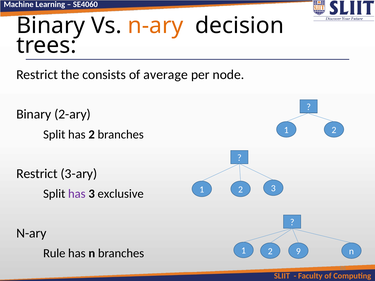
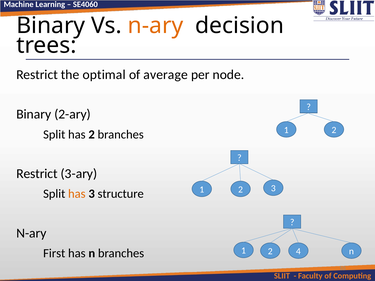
consists: consists -> optimal (104, 75)
has colour: purple -> orange (77, 194)
exclusive: exclusive -> structure (121, 194)
9: 9 -> 4 (298, 252)
Rule: Rule -> First (54, 254)
